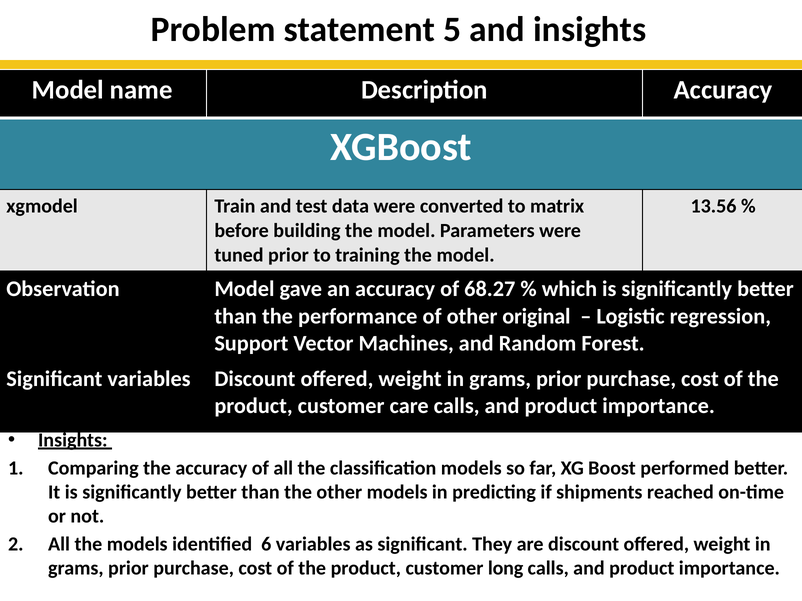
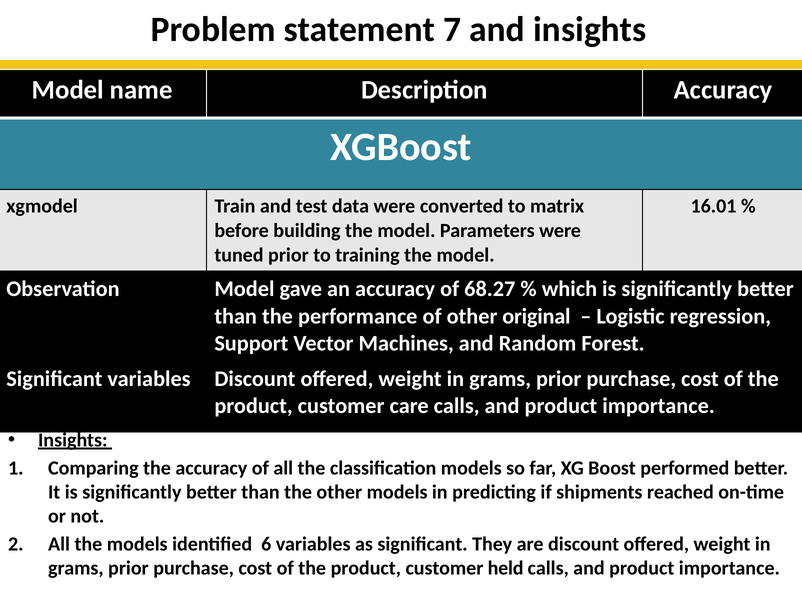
5: 5 -> 7 (452, 30)
13.56: 13.56 -> 16.01 (714, 206)
long: long -> held (506, 569)
